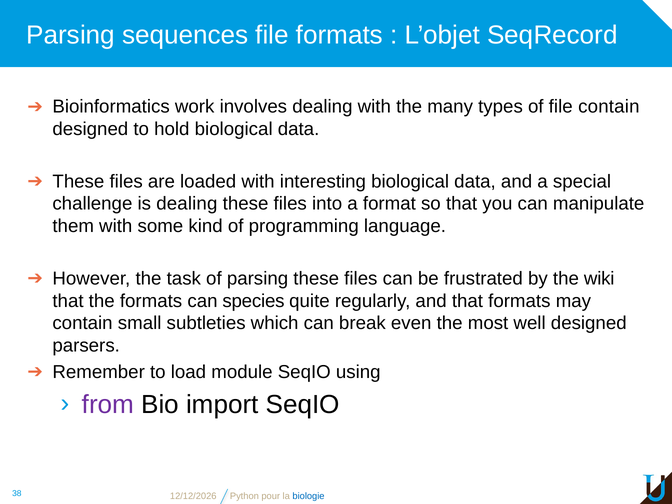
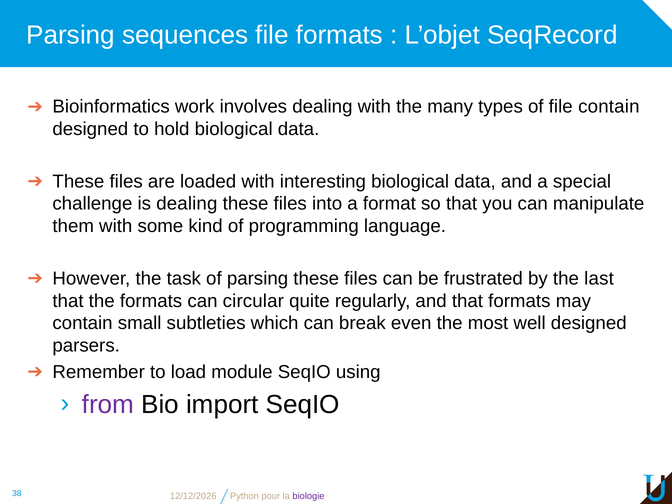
wiki: wiki -> last (599, 279)
species: species -> circular (253, 301)
biologie colour: blue -> purple (309, 496)
